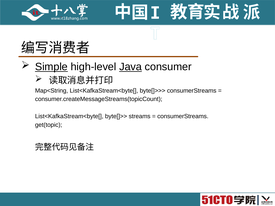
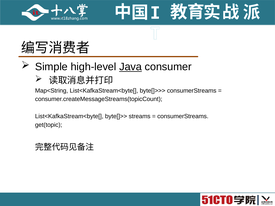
Simple underline: present -> none (51, 67)
